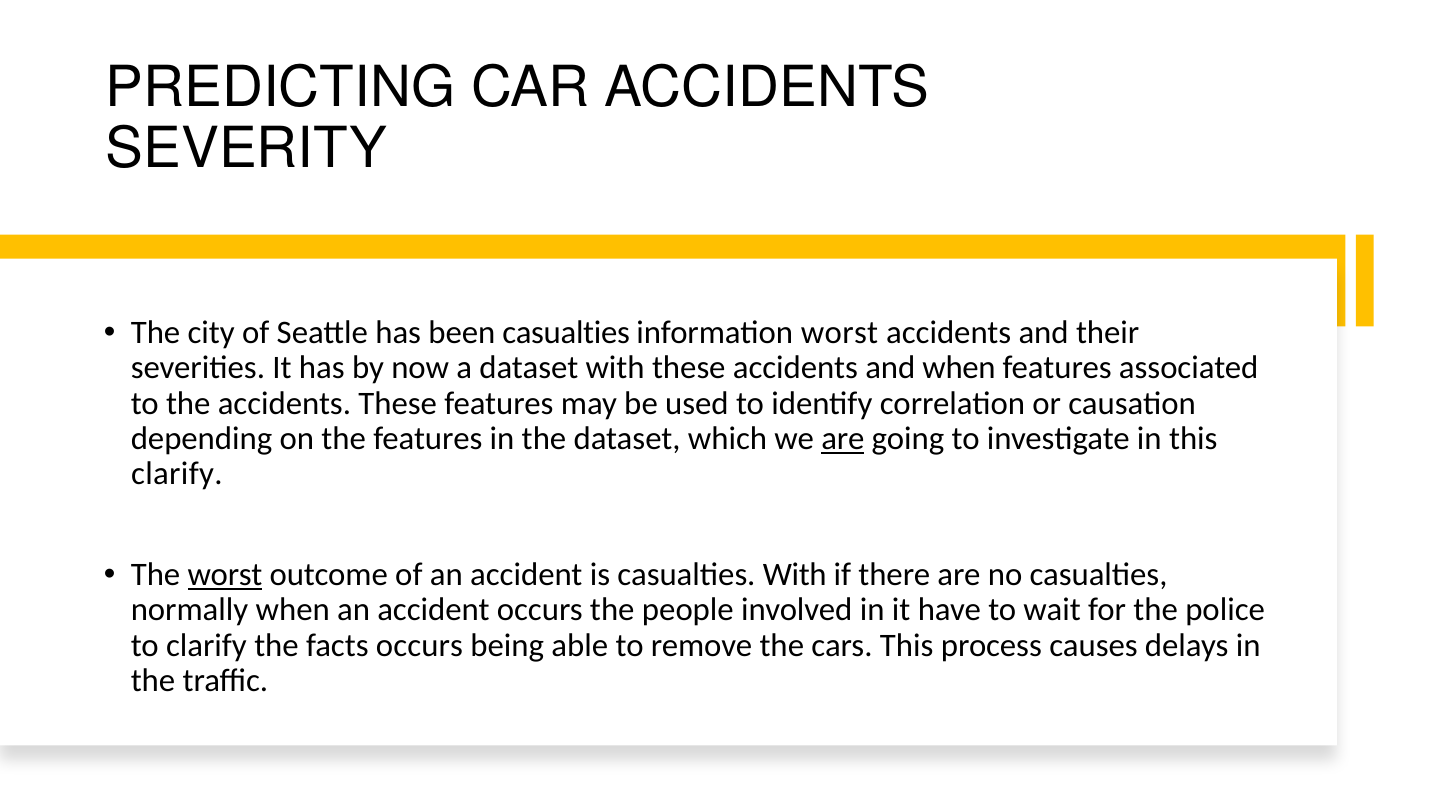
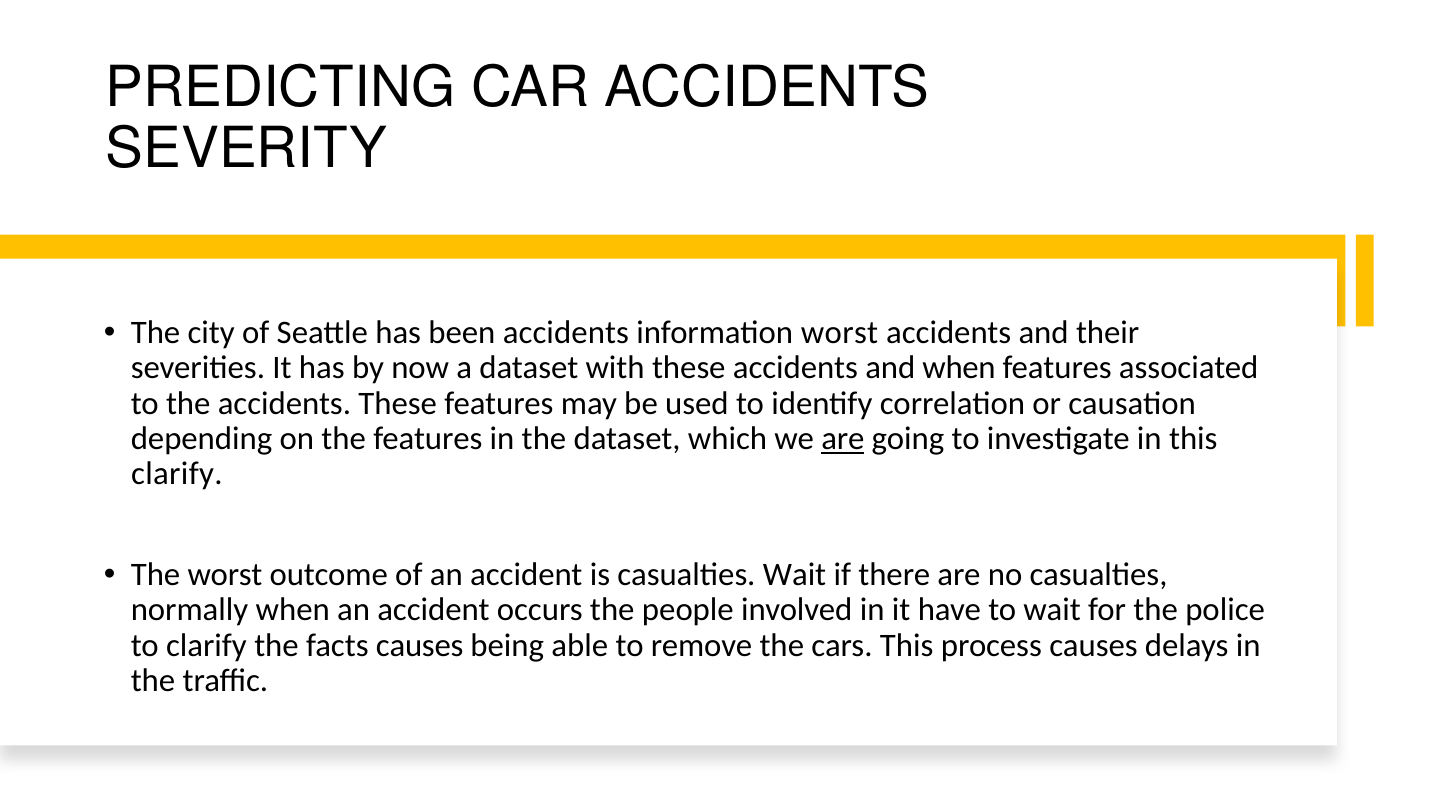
been casualties: casualties -> accidents (566, 333)
worst underline: present -> none (225, 575)
casualties With: With -> Wait (795, 575)
facts occurs: occurs -> causes (420, 646)
